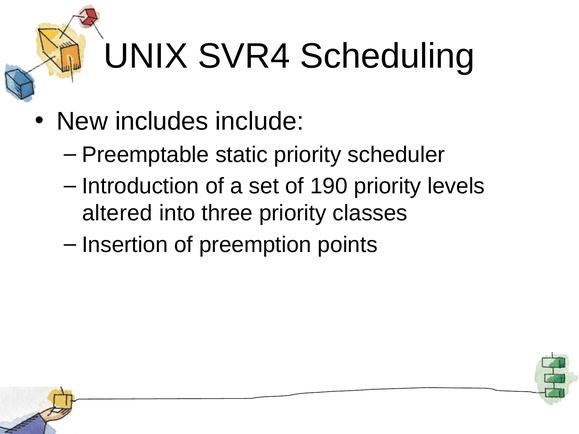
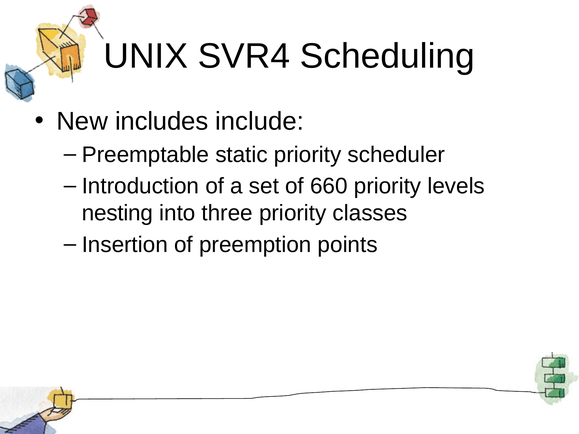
190: 190 -> 660 (329, 186)
altered: altered -> nesting (117, 213)
